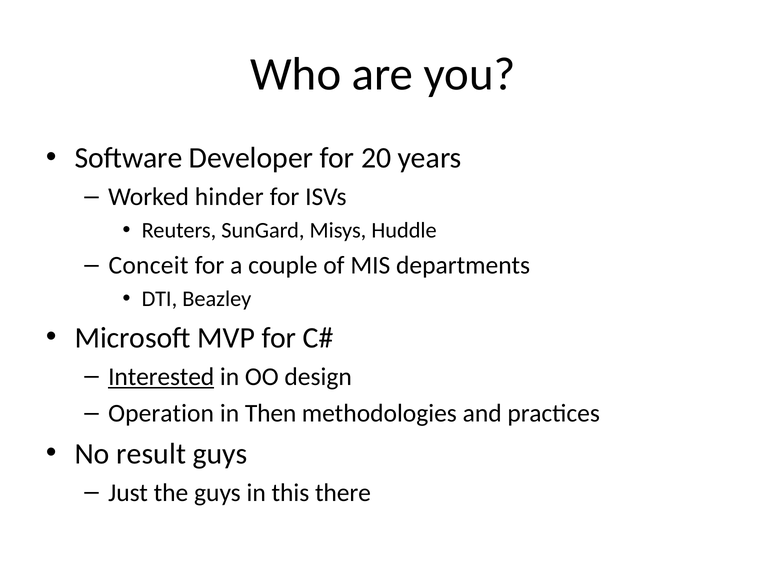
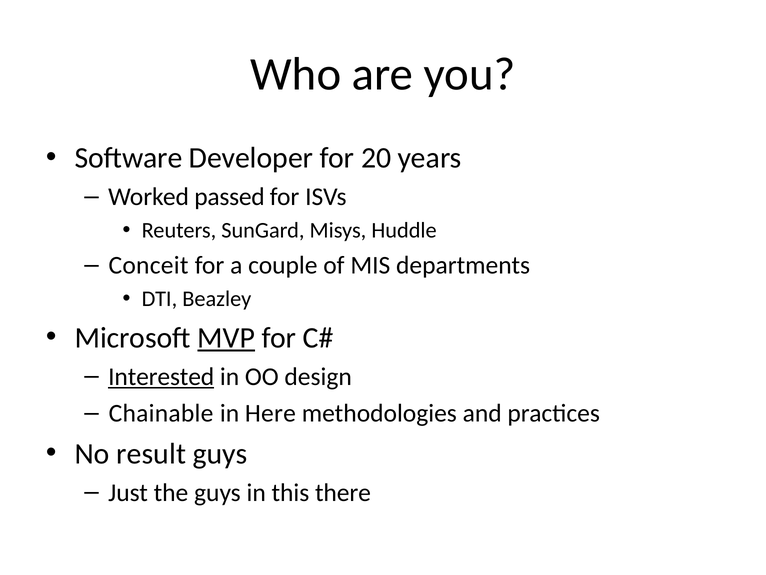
hinder: hinder -> passed (230, 197)
MVP underline: none -> present (226, 337)
Operation: Operation -> Chainable (161, 413)
Then: Then -> Here (270, 413)
